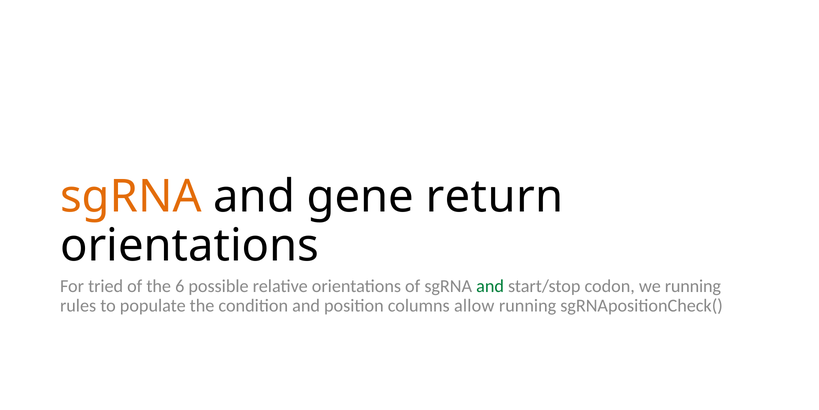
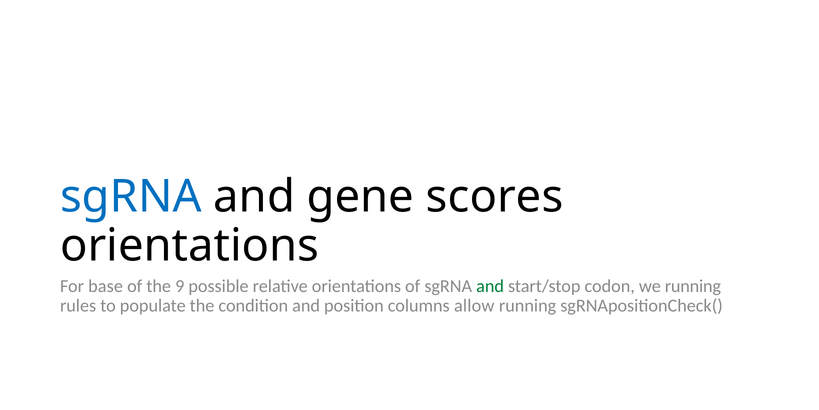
sgRNA colour: orange -> blue (131, 196)
return: return -> scores (495, 196)
tried: tried -> base (106, 286)
6: 6 -> 9 (180, 286)
